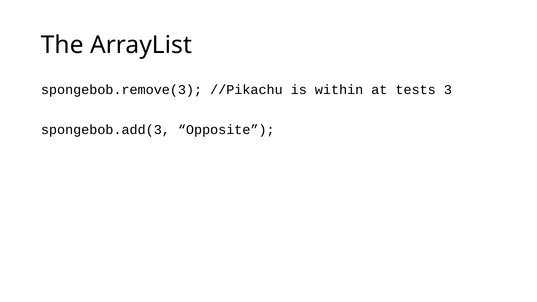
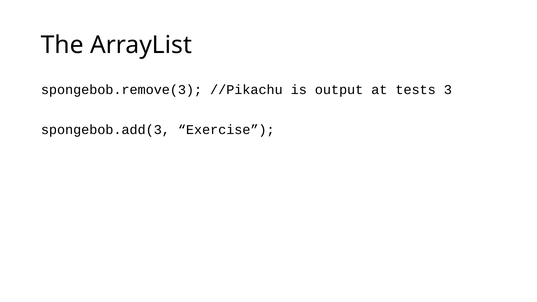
within: within -> output (339, 90)
Opposite: Opposite -> Exercise (226, 130)
